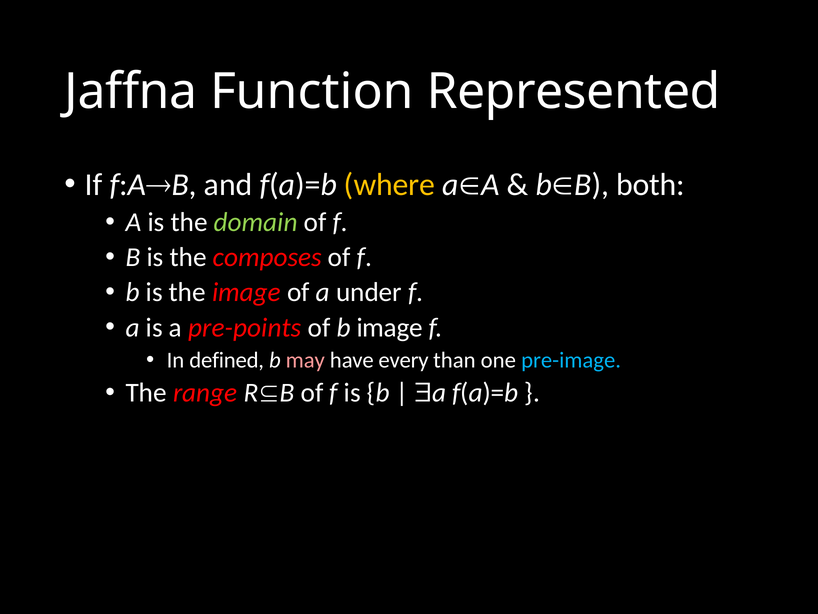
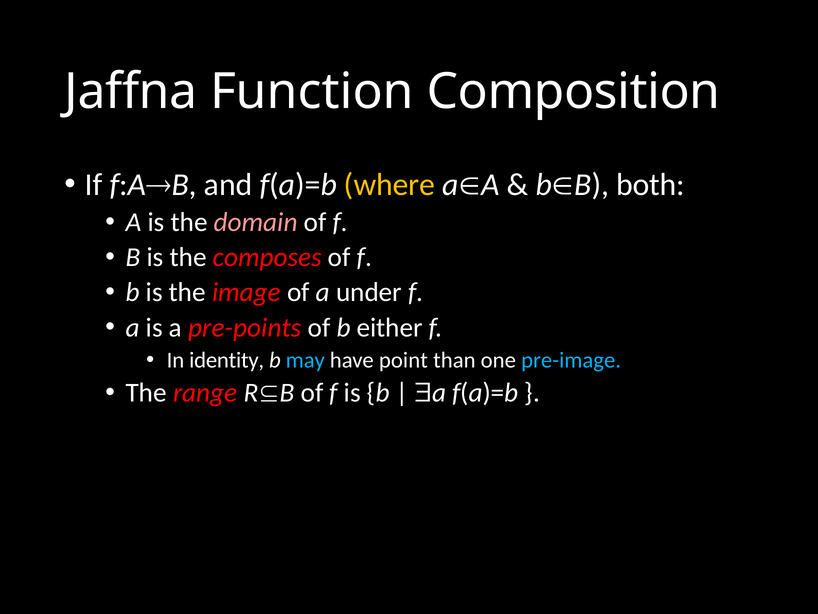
Represented: Represented -> Composition (574, 92)
domain colour: light green -> pink (256, 222)
b image: image -> either (390, 327)
defined: defined -> identity (227, 360)
may colour: pink -> light blue (305, 360)
every: every -> point (403, 360)
